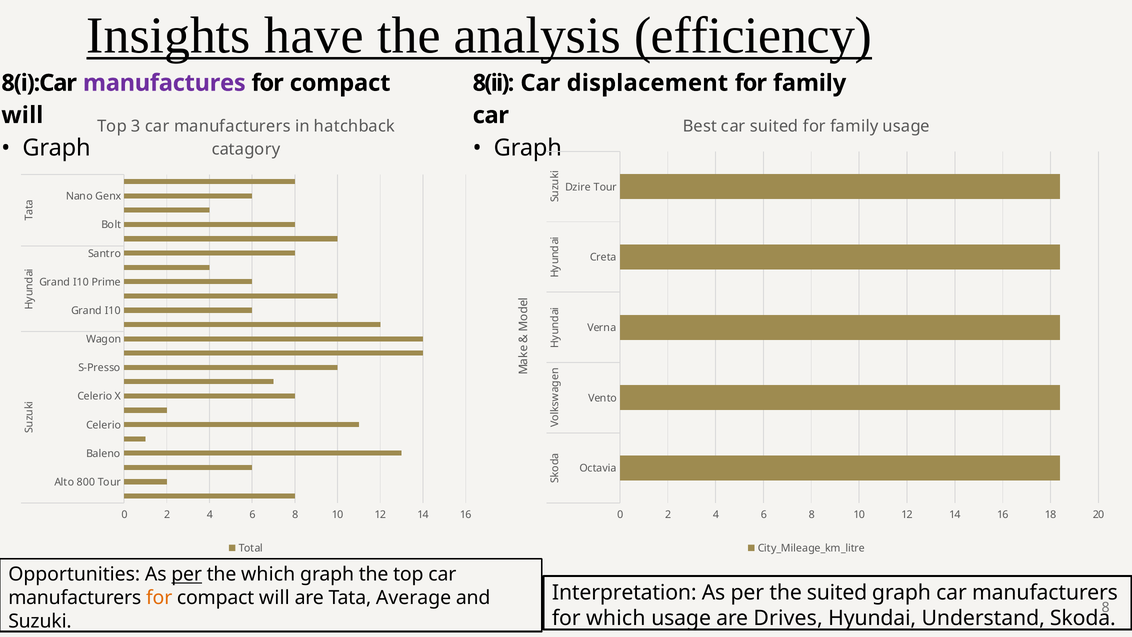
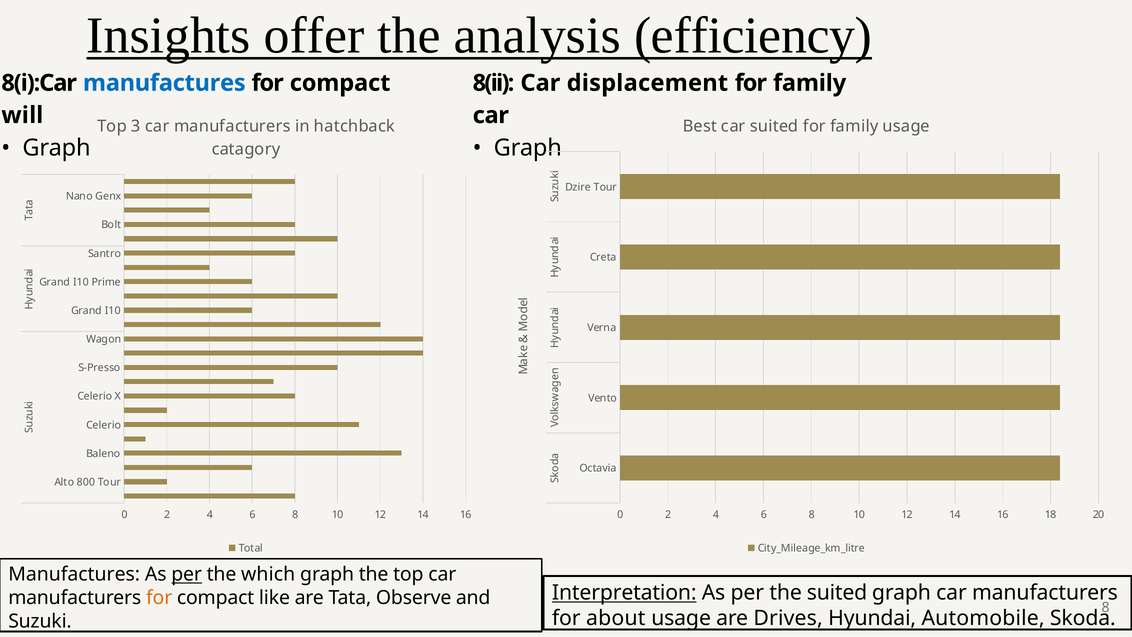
have: have -> offer (314, 35)
manufactures colour: purple -> blue (164, 83)
Opportunities: Opportunities -> Manufactures (74, 574)
Interpretation underline: none -> present (624, 593)
will: will -> like (274, 598)
Average: Average -> Observe (414, 598)
for which: which -> about (616, 618)
Understand: Understand -> Automobile (983, 618)
